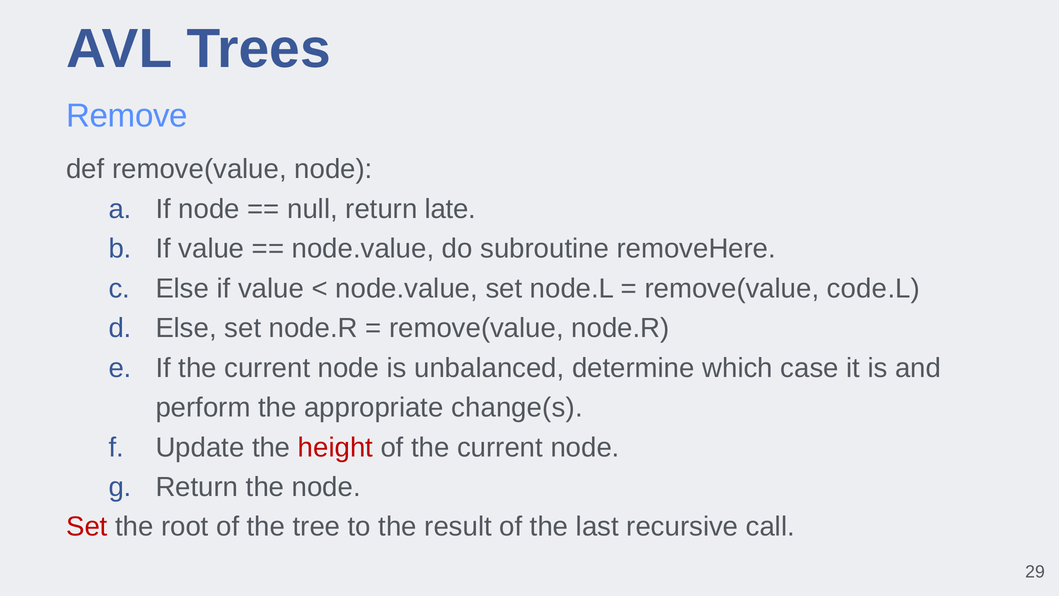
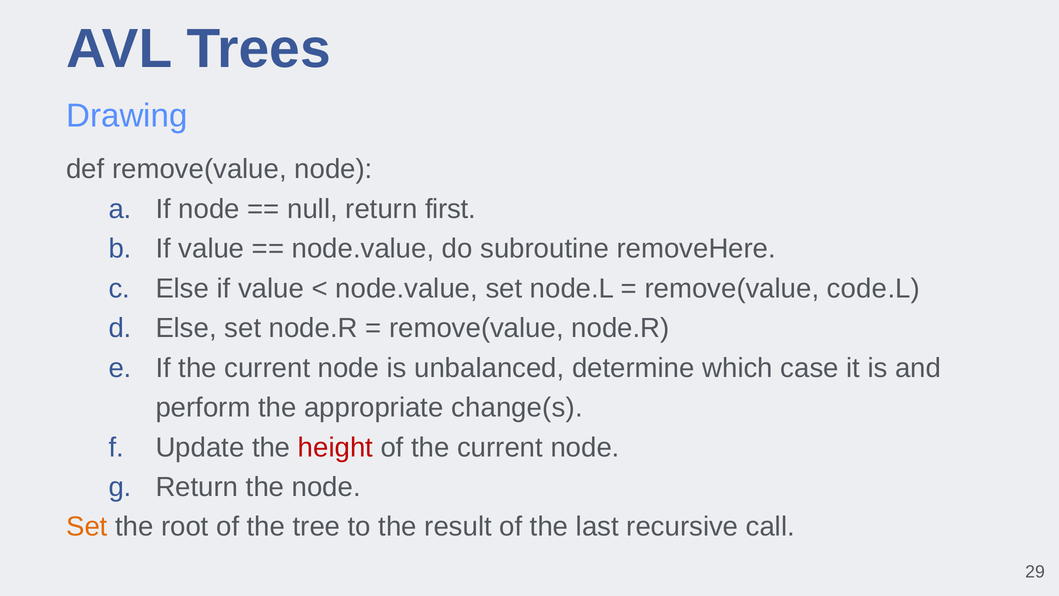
Remove: Remove -> Drawing (127, 116)
late: late -> first (450, 209)
Set colour: red -> orange (87, 527)
